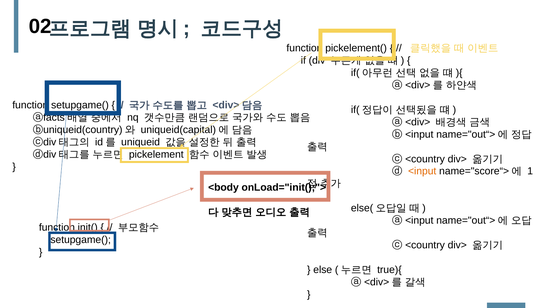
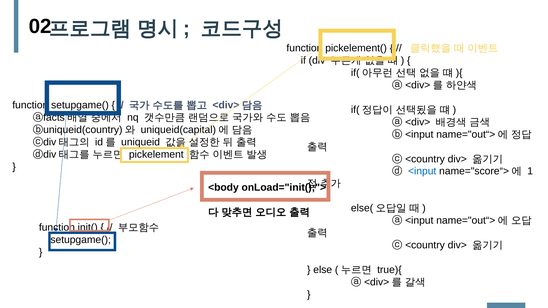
<input colour: orange -> blue (422, 171)
